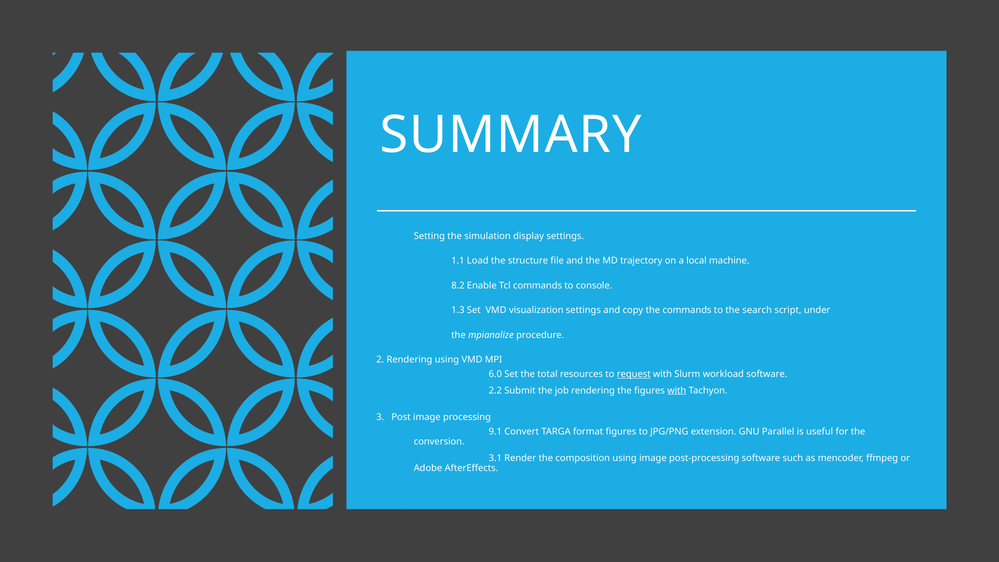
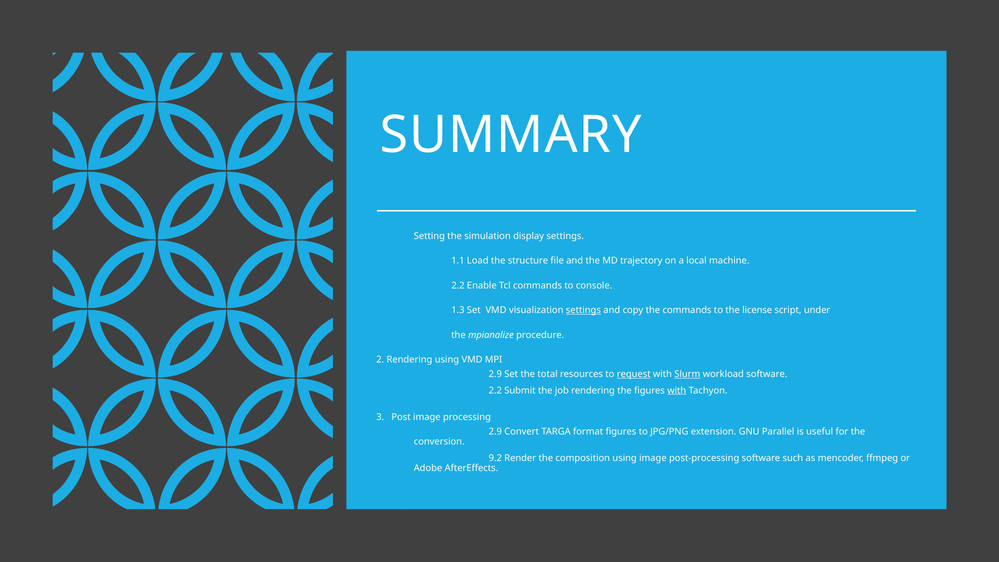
8.2: 8.2 -> 2.2 (458, 285)
settings underline: none -> present (583, 310)
search: search -> license (757, 310)
6.0: 6.0 -> 2.9 (495, 374)
Slurm underline: none -> present (687, 374)
9.1: 9.1 -> 2.9 (495, 431)
3.1: 3.1 -> 9.2 (495, 458)
